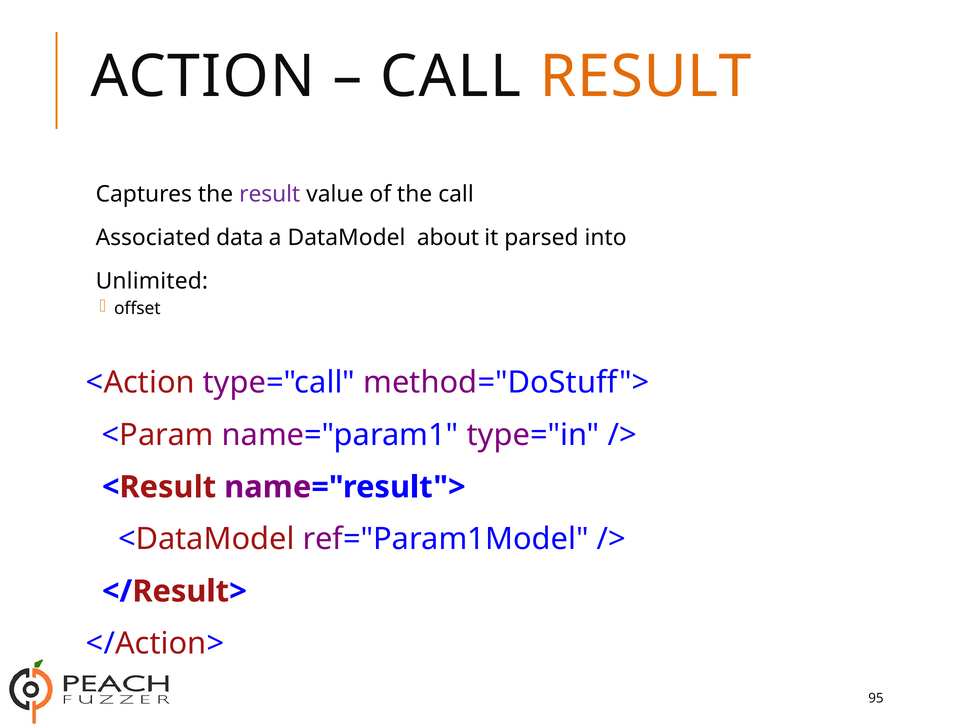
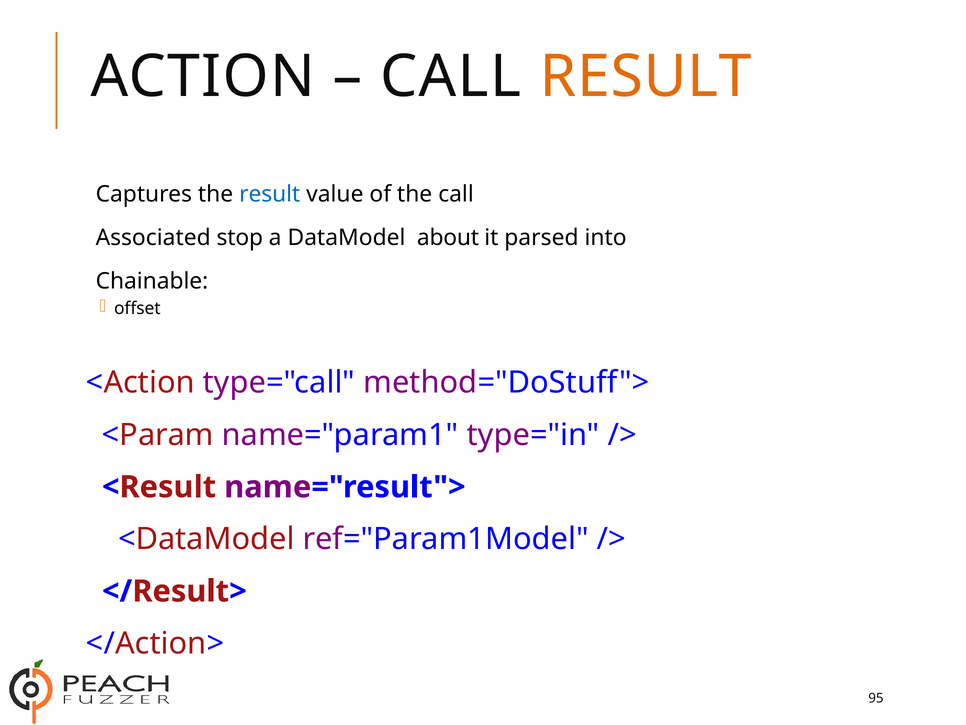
result colour: purple -> blue (270, 194)
data: data -> stop (240, 238)
Unlimited: Unlimited -> Chainable (152, 281)
